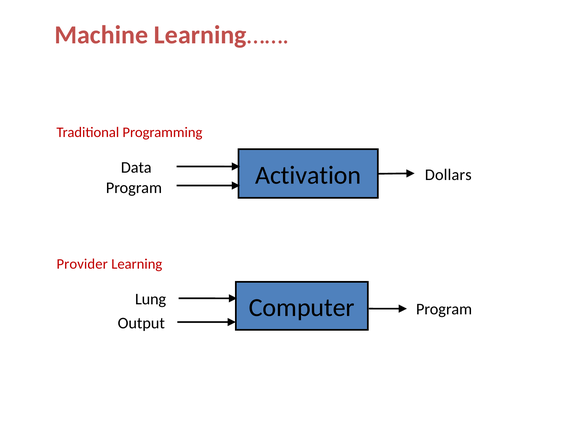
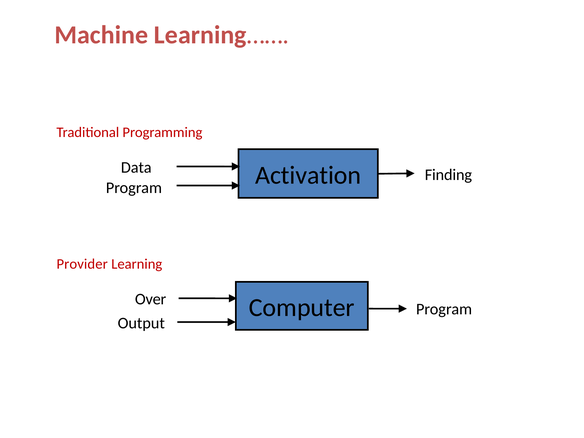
Dollars: Dollars -> Finding (448, 175)
Lung: Lung -> Over (151, 299)
